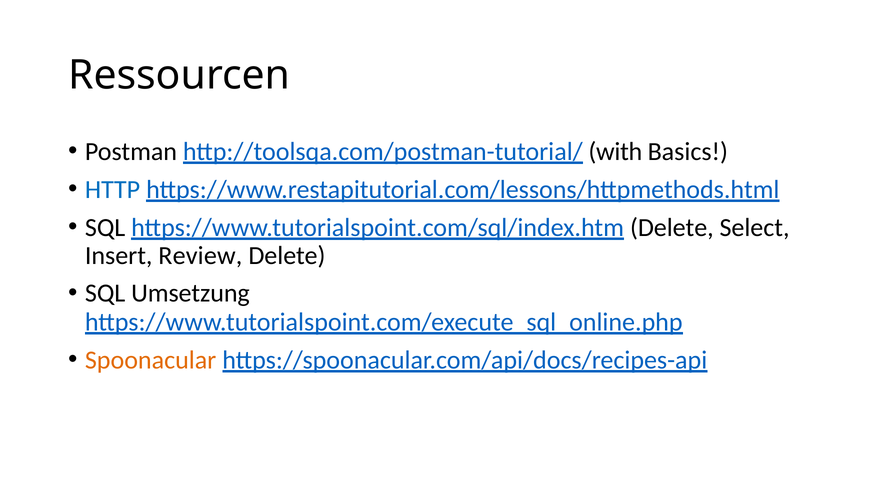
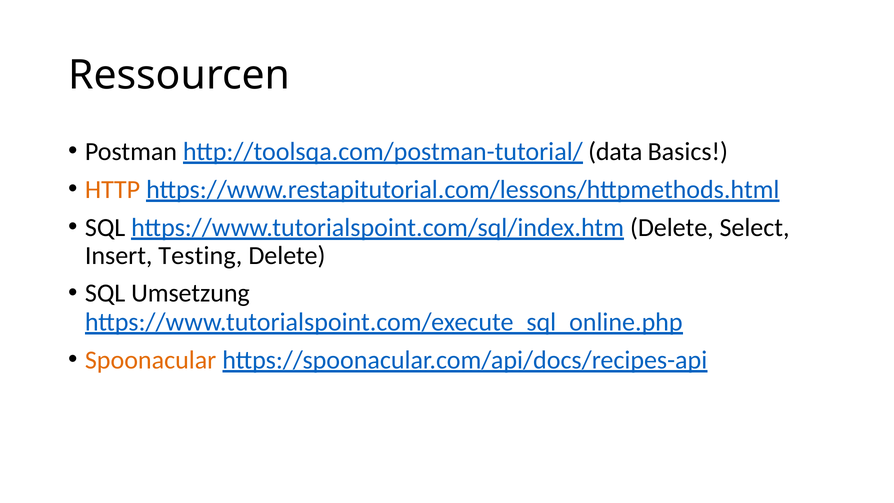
with: with -> data (615, 152)
HTTP colour: blue -> orange (113, 190)
Review: Review -> Testing (200, 256)
